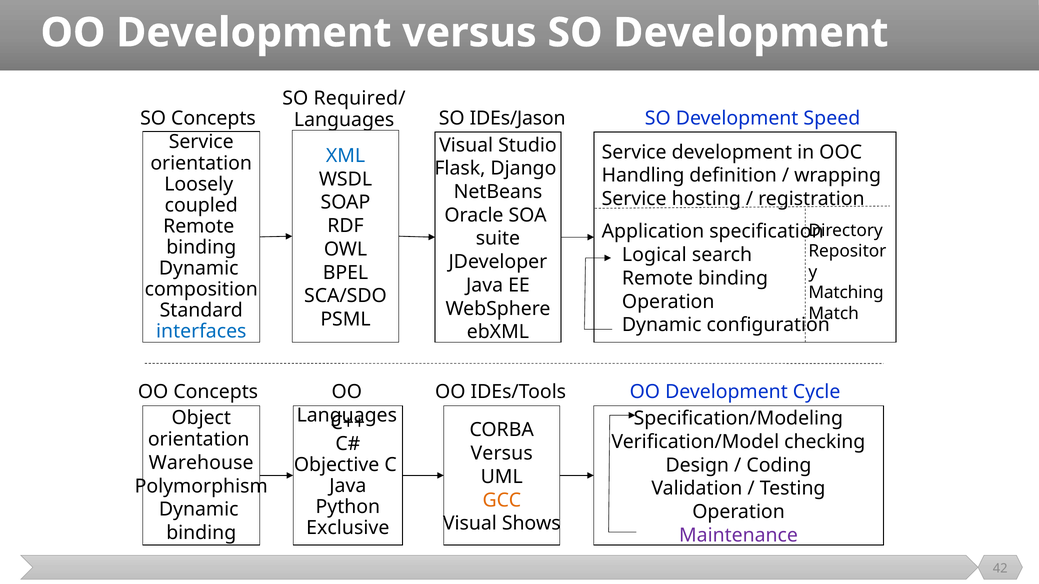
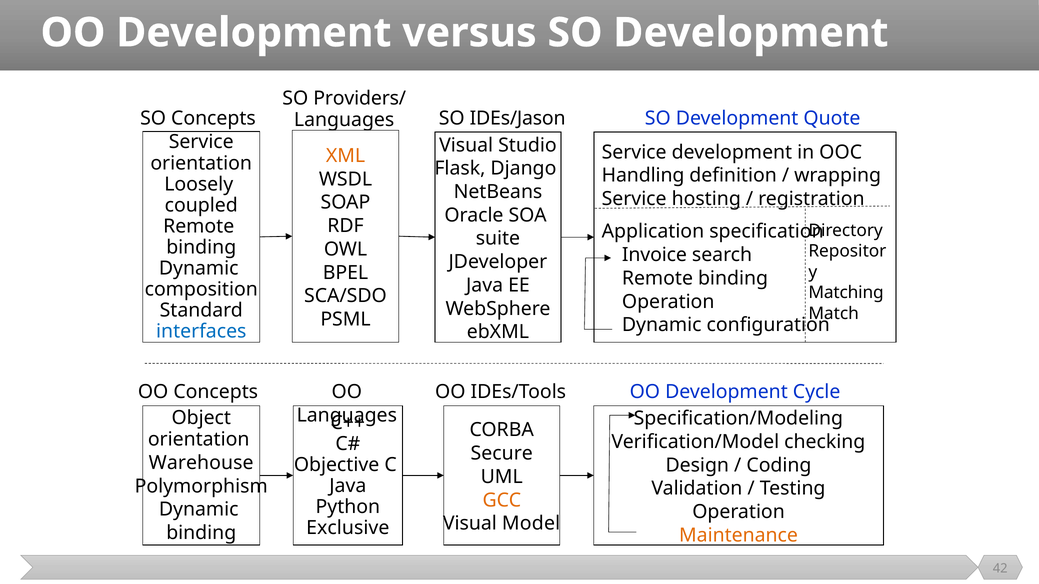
Required/: Required/ -> Providers/ (360, 99)
Speed: Speed -> Quote (832, 118)
XML colour: blue -> orange (346, 156)
Logical: Logical -> Invoice (654, 255)
Versus: Versus -> Secure (502, 454)
Shows: Shows -> Model (531, 524)
Maintenance colour: purple -> orange (739, 536)
